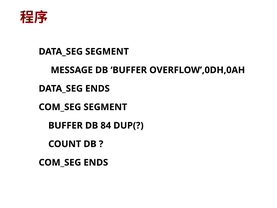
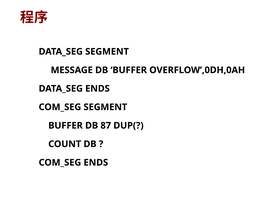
84: 84 -> 87 (106, 125)
